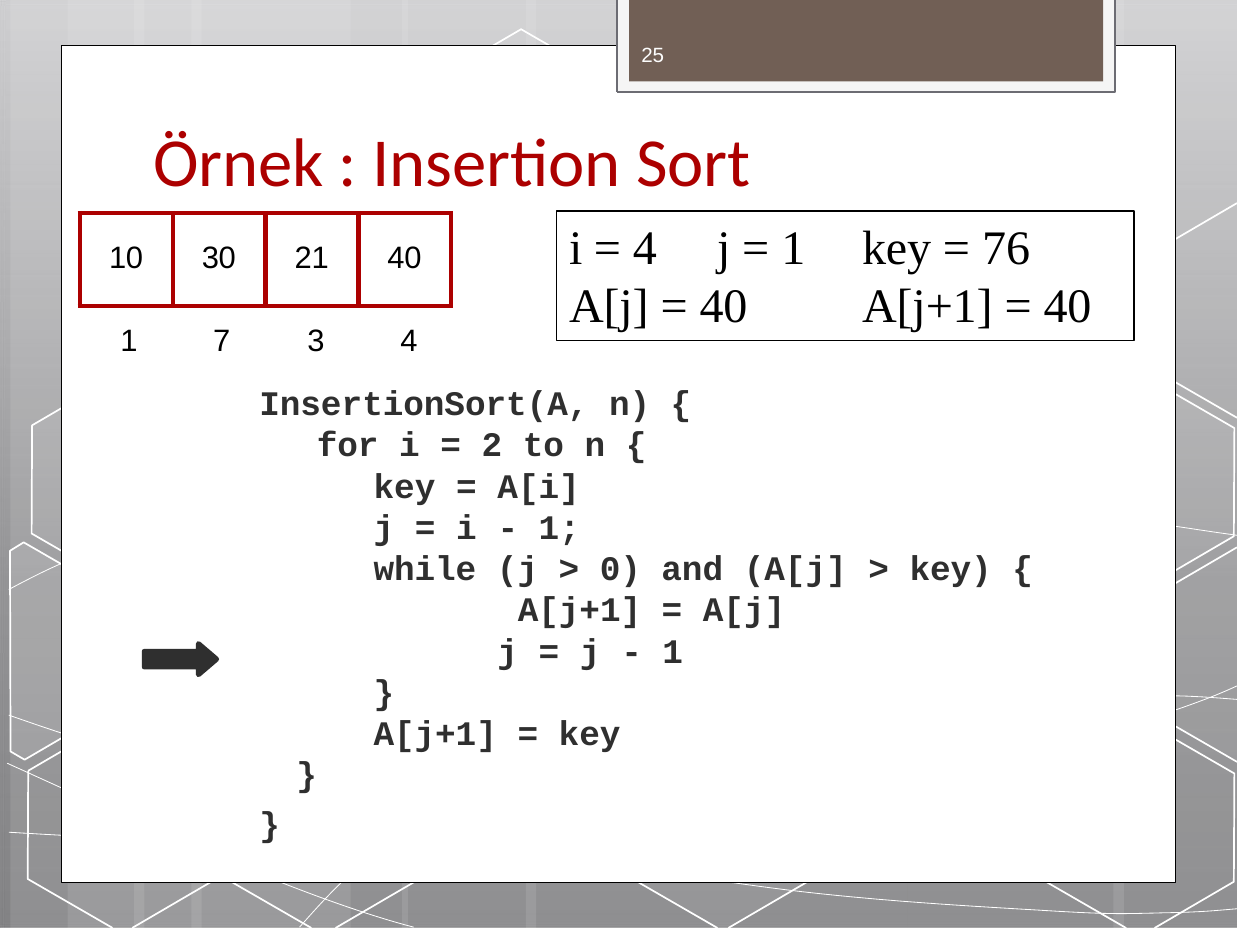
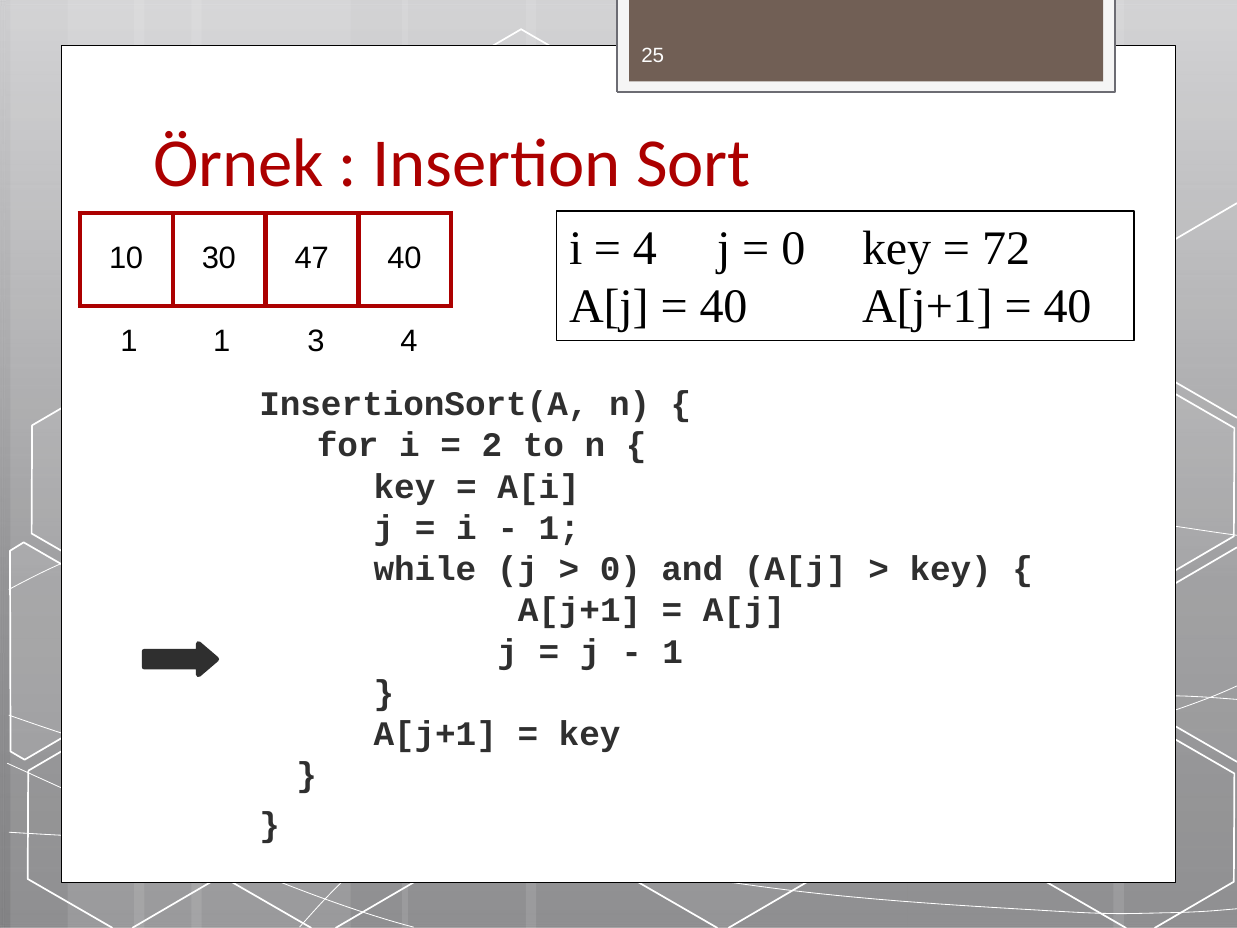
1: 1 -> 0 (793, 248)
76: 76 -> 72 (1006, 248)
21: 21 -> 47 (312, 258)
1 7: 7 -> 1 (222, 341)
